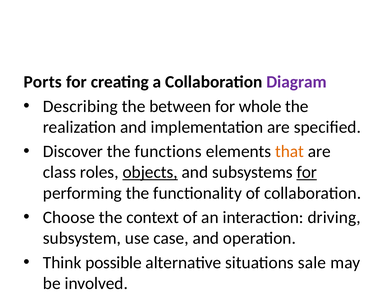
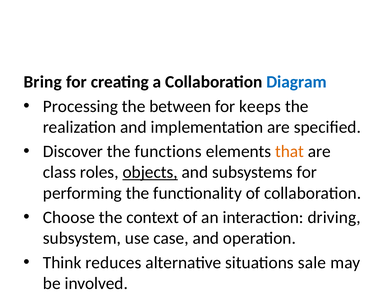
Ports: Ports -> Bring (43, 82)
Diagram colour: purple -> blue (297, 82)
Describing: Describing -> Processing (80, 106)
whole: whole -> keeps (260, 106)
for underline: present -> none (307, 172)
possible: possible -> reduces (113, 262)
